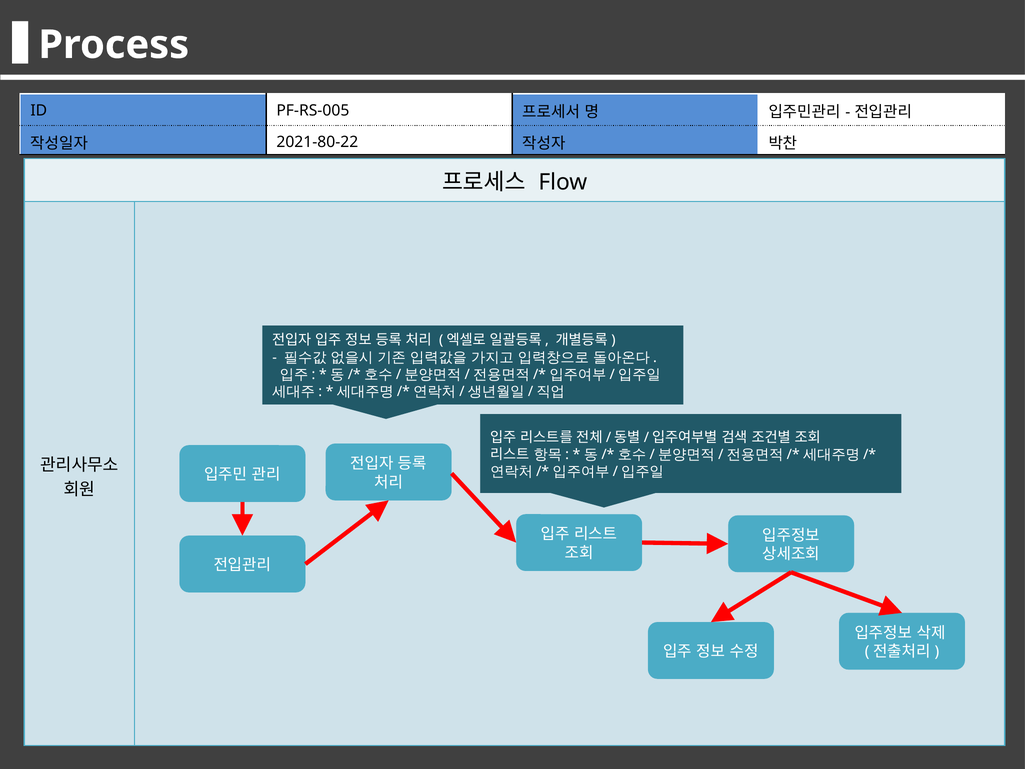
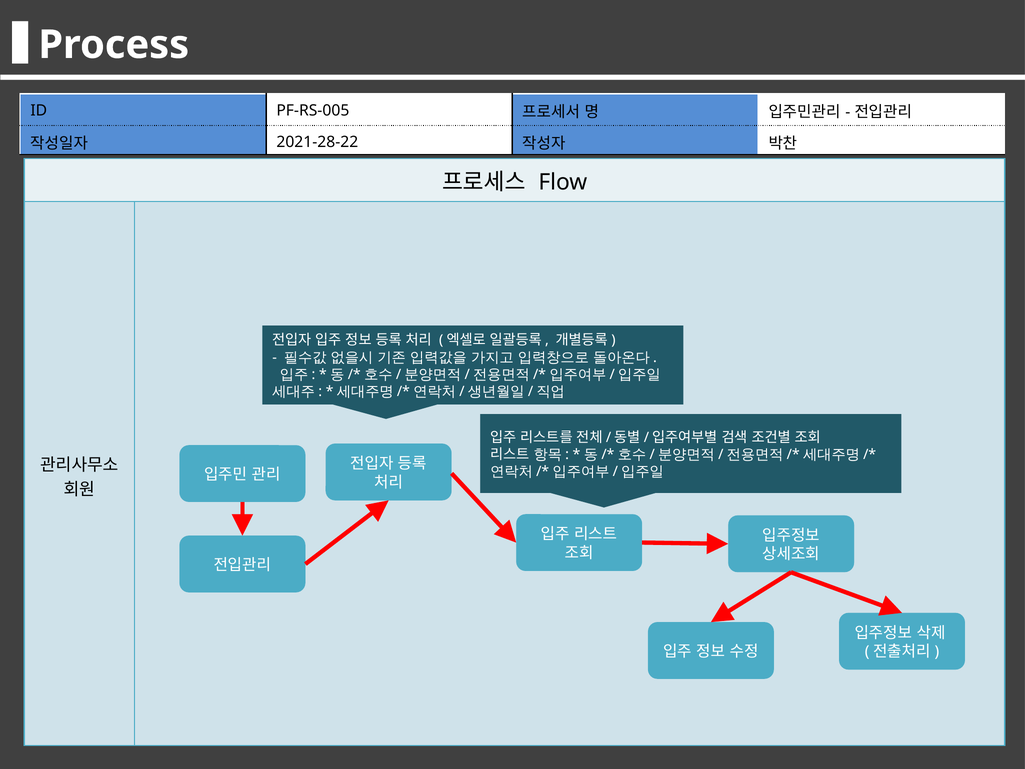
2021-80-22: 2021-80-22 -> 2021-28-22 (317, 142)
